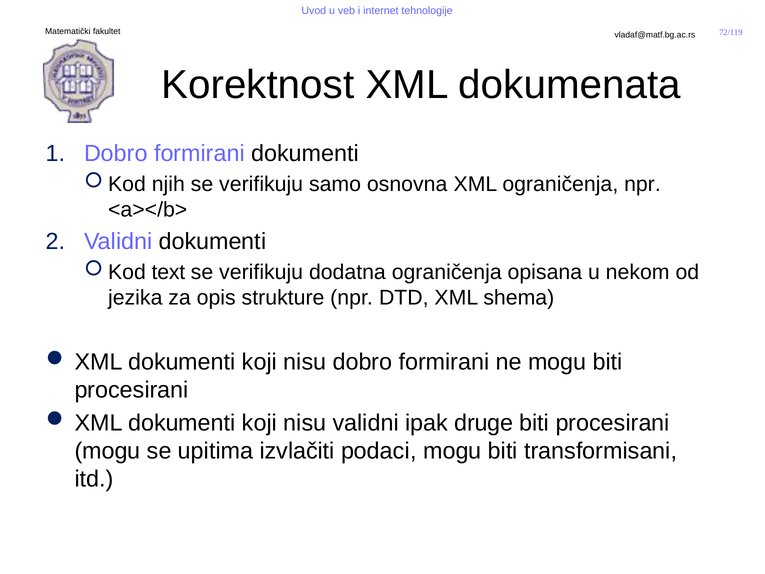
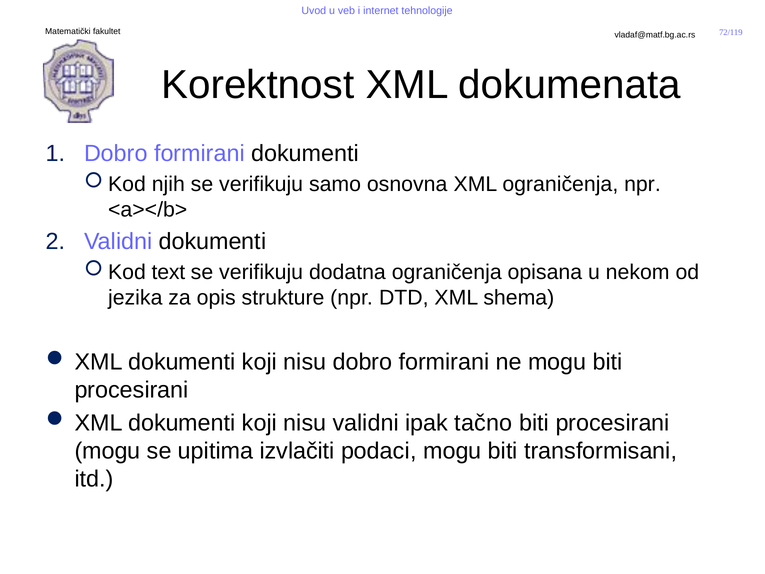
druge: druge -> tačno (483, 423)
